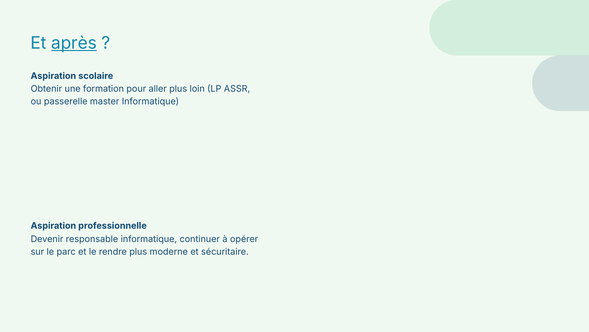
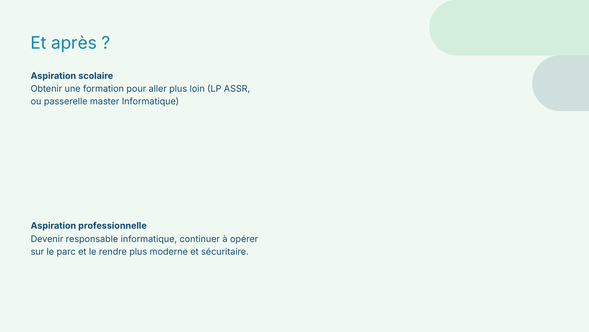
après underline: present -> none (74, 43)
